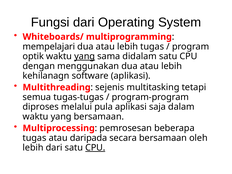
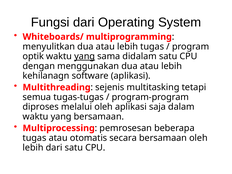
mempelajari: mempelajari -> menyulitkan (49, 47)
melalui pula: pula -> oleh (104, 107)
daripada: daripada -> otomatis (89, 138)
CPU underline: present -> none (95, 148)
